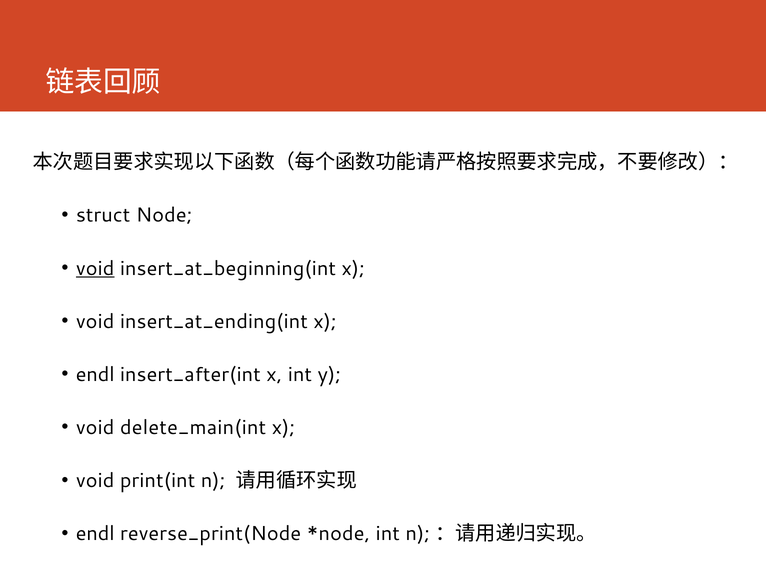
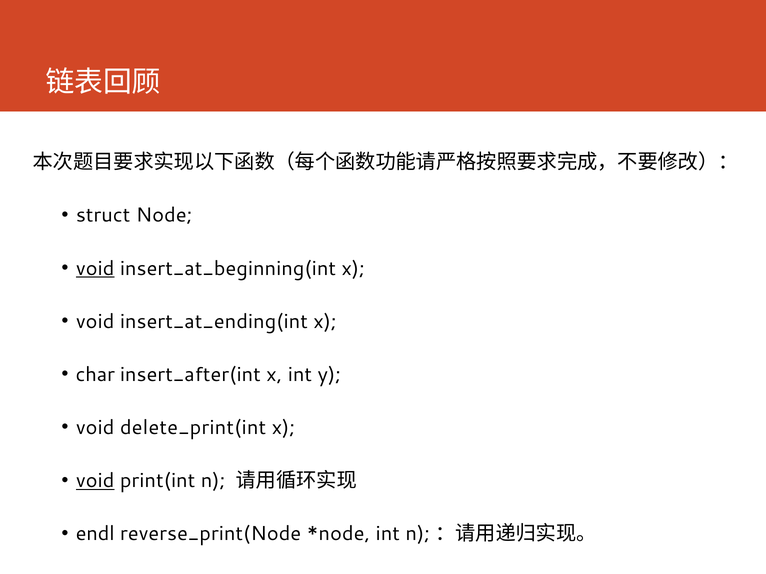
endl: endl -> char (95, 375)
delete_main(int: delete_main(int -> delete_print(int (193, 428)
void underline: none -> present (95, 481)
